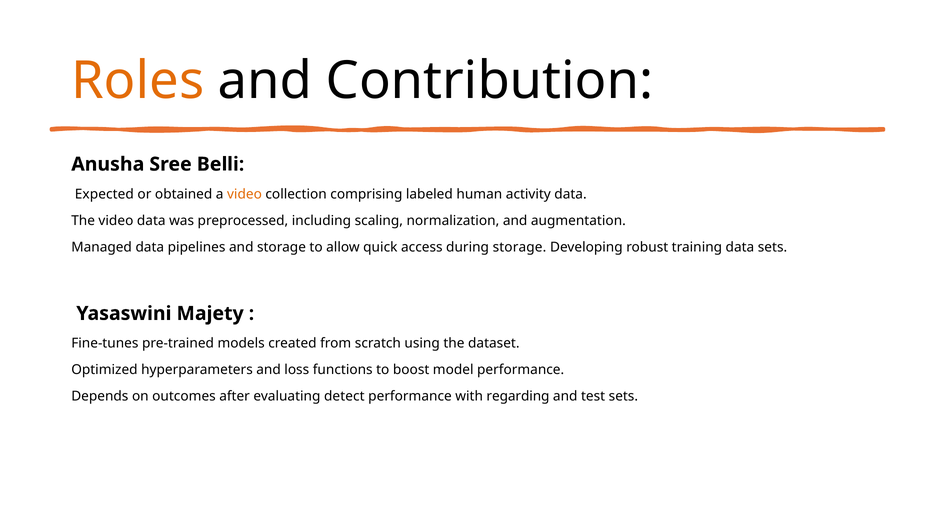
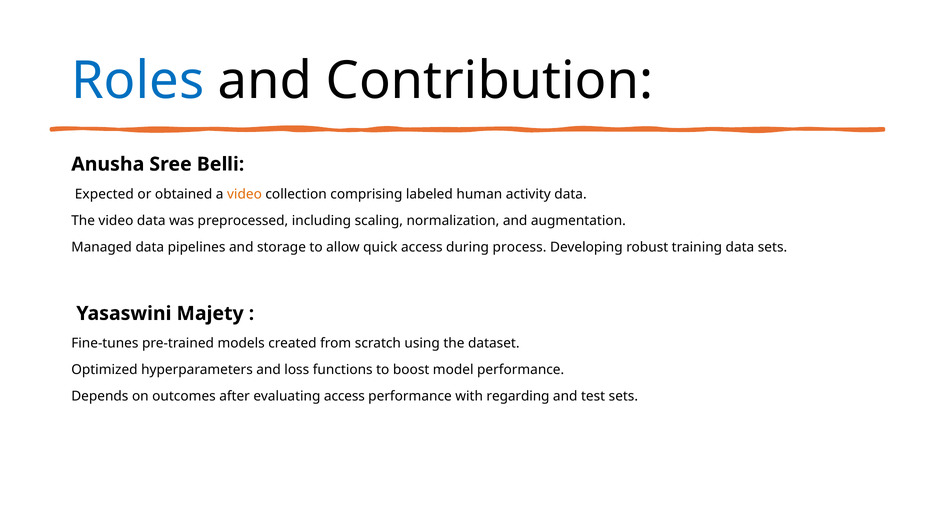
Roles colour: orange -> blue (138, 81)
during storage: storage -> process (520, 247)
evaluating detect: detect -> access (344, 396)
